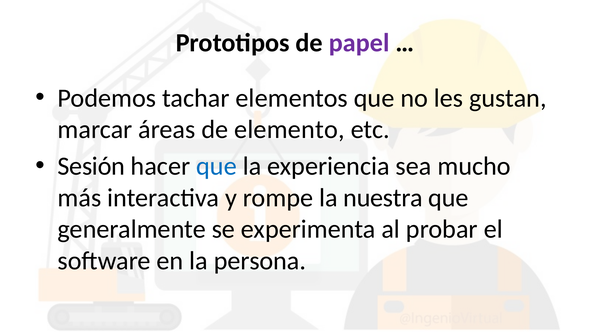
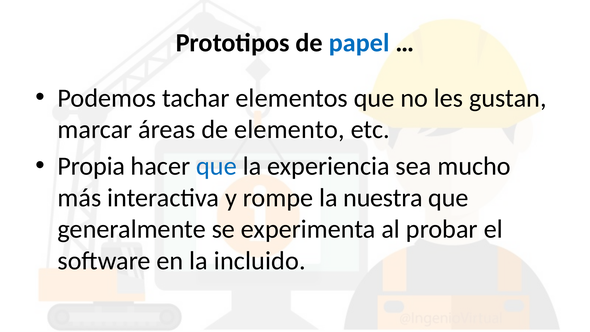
papel colour: purple -> blue (359, 43)
Sesión: Sesión -> Propia (91, 166)
persona: persona -> incluido (260, 261)
